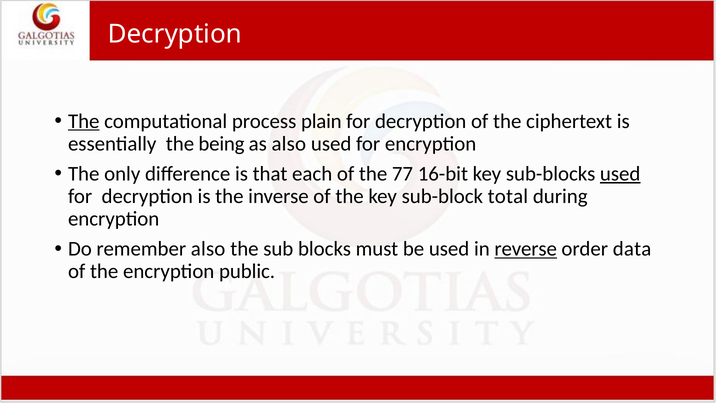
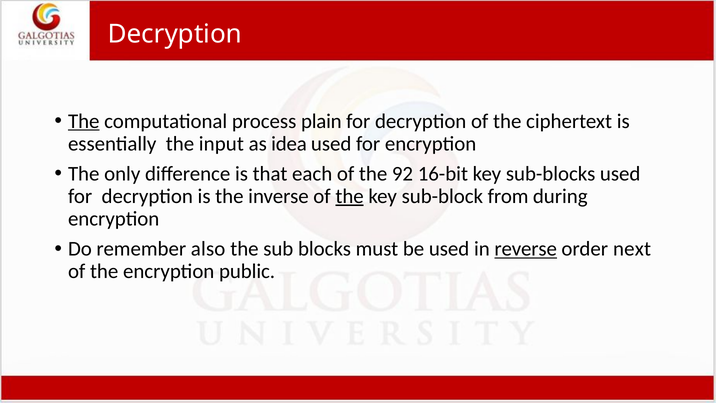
being: being -> input (221, 144)
as also: also -> idea (289, 144)
77: 77 -> 92 (402, 174)
used underline: present -> none (620, 174)
the underline: none -> present (350, 196)
total: total -> from (508, 196)
data: data -> next (632, 249)
